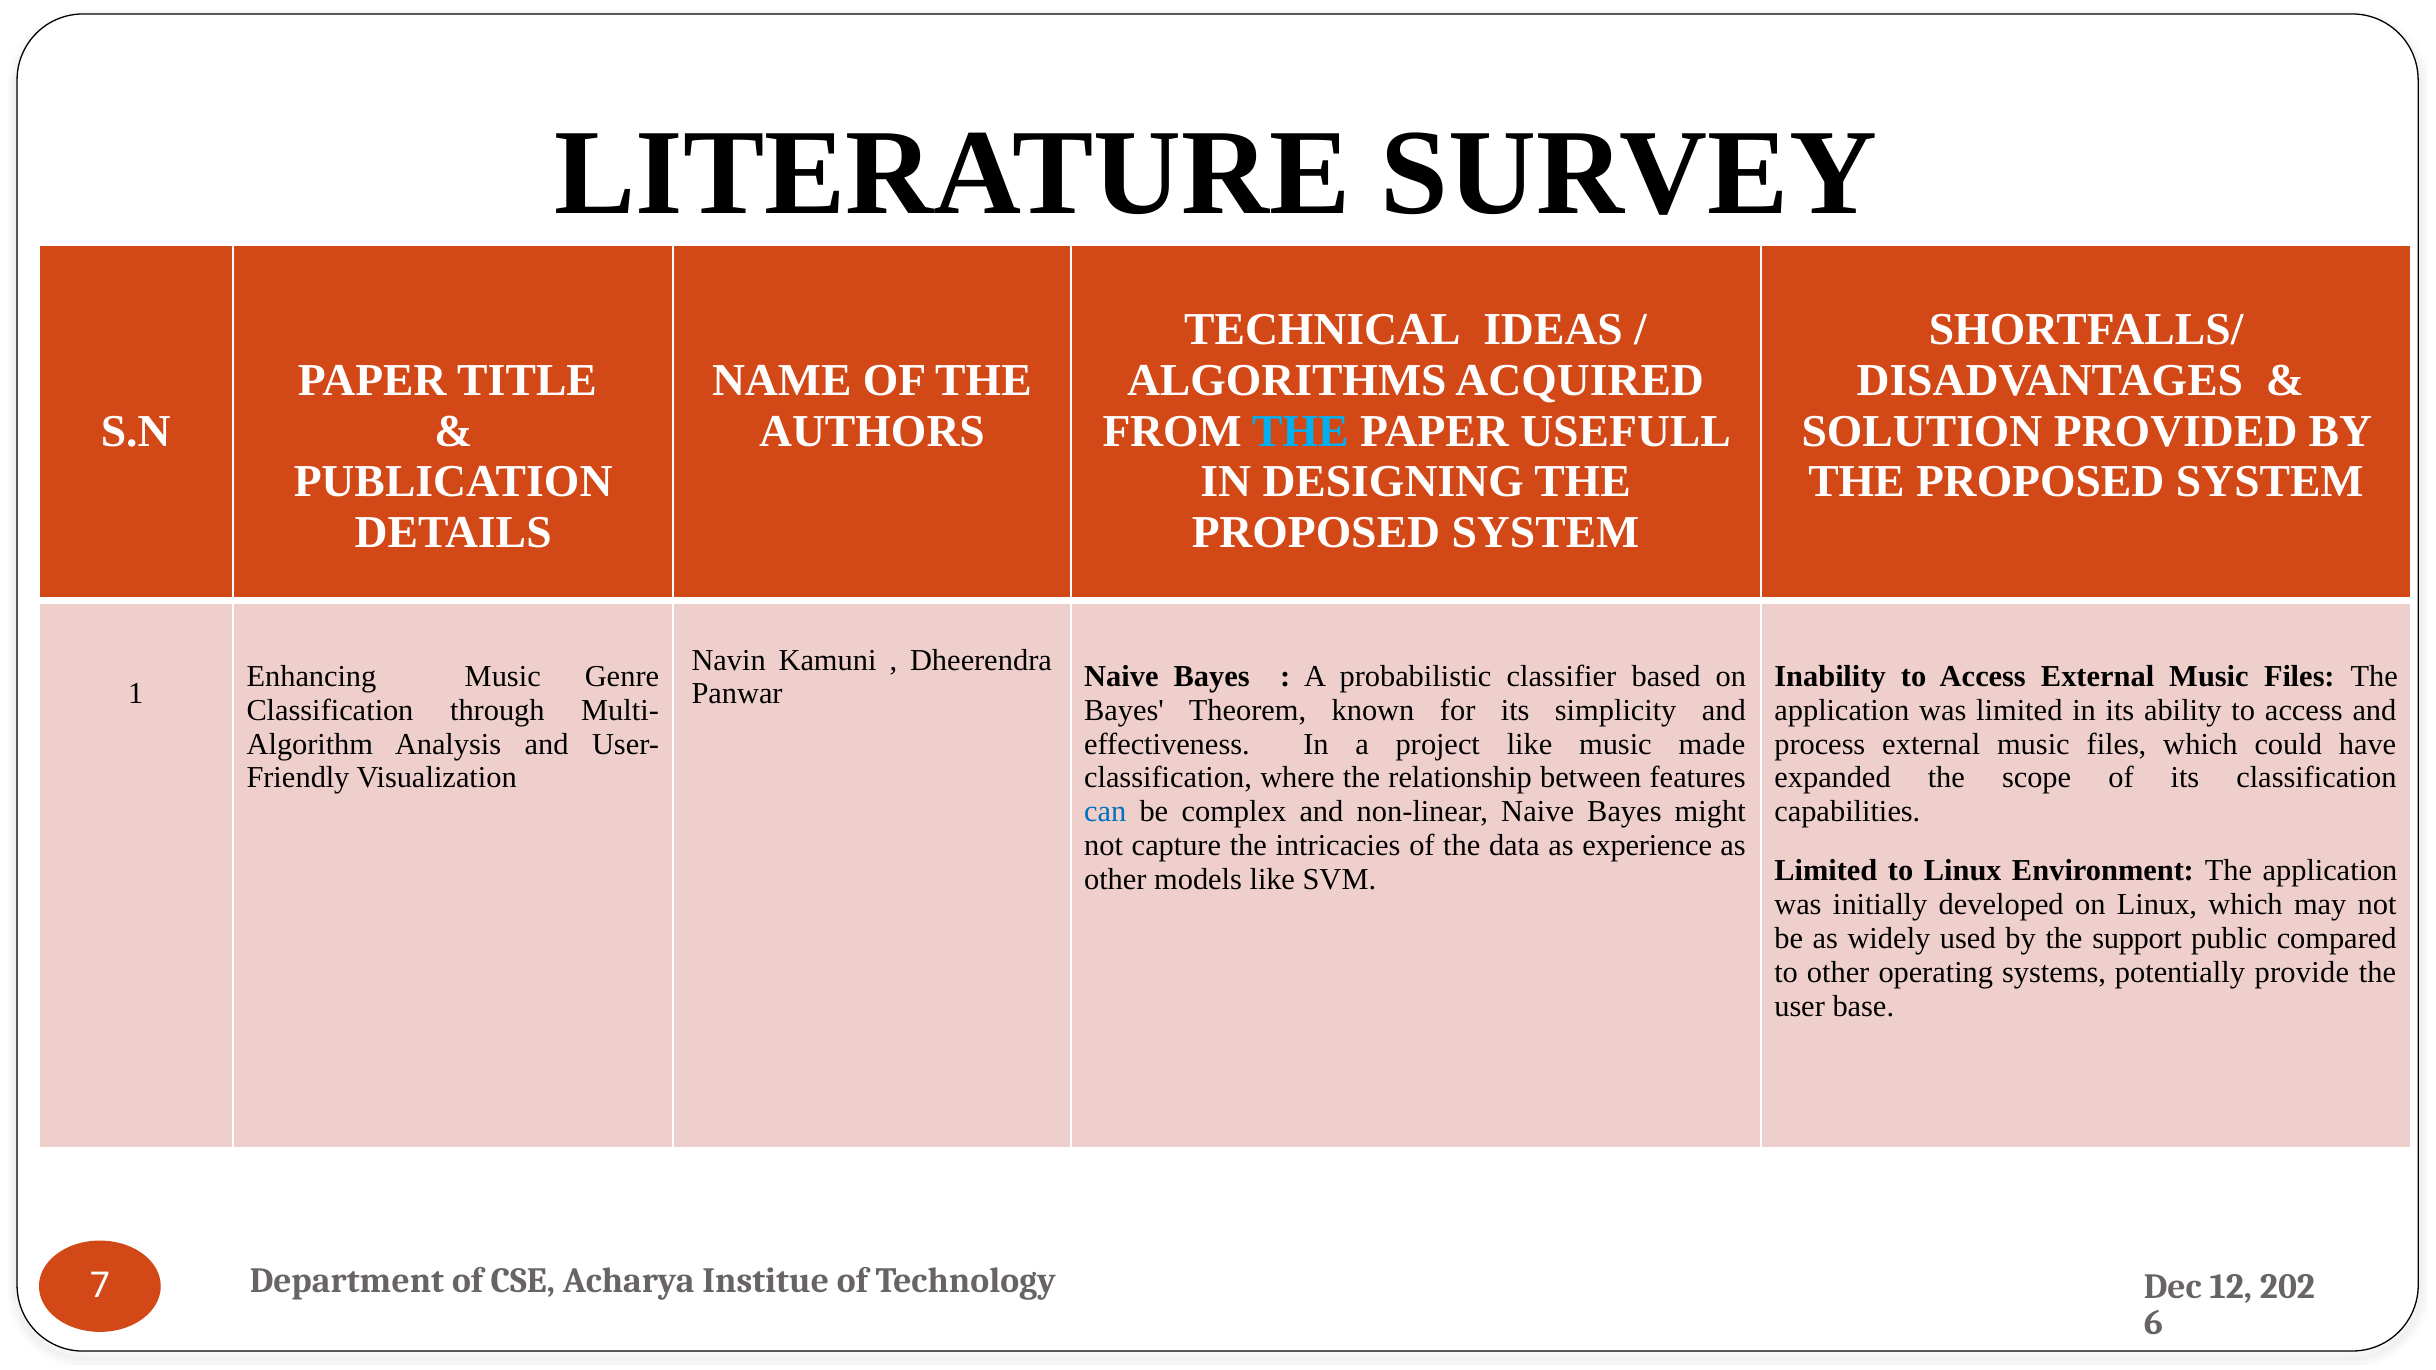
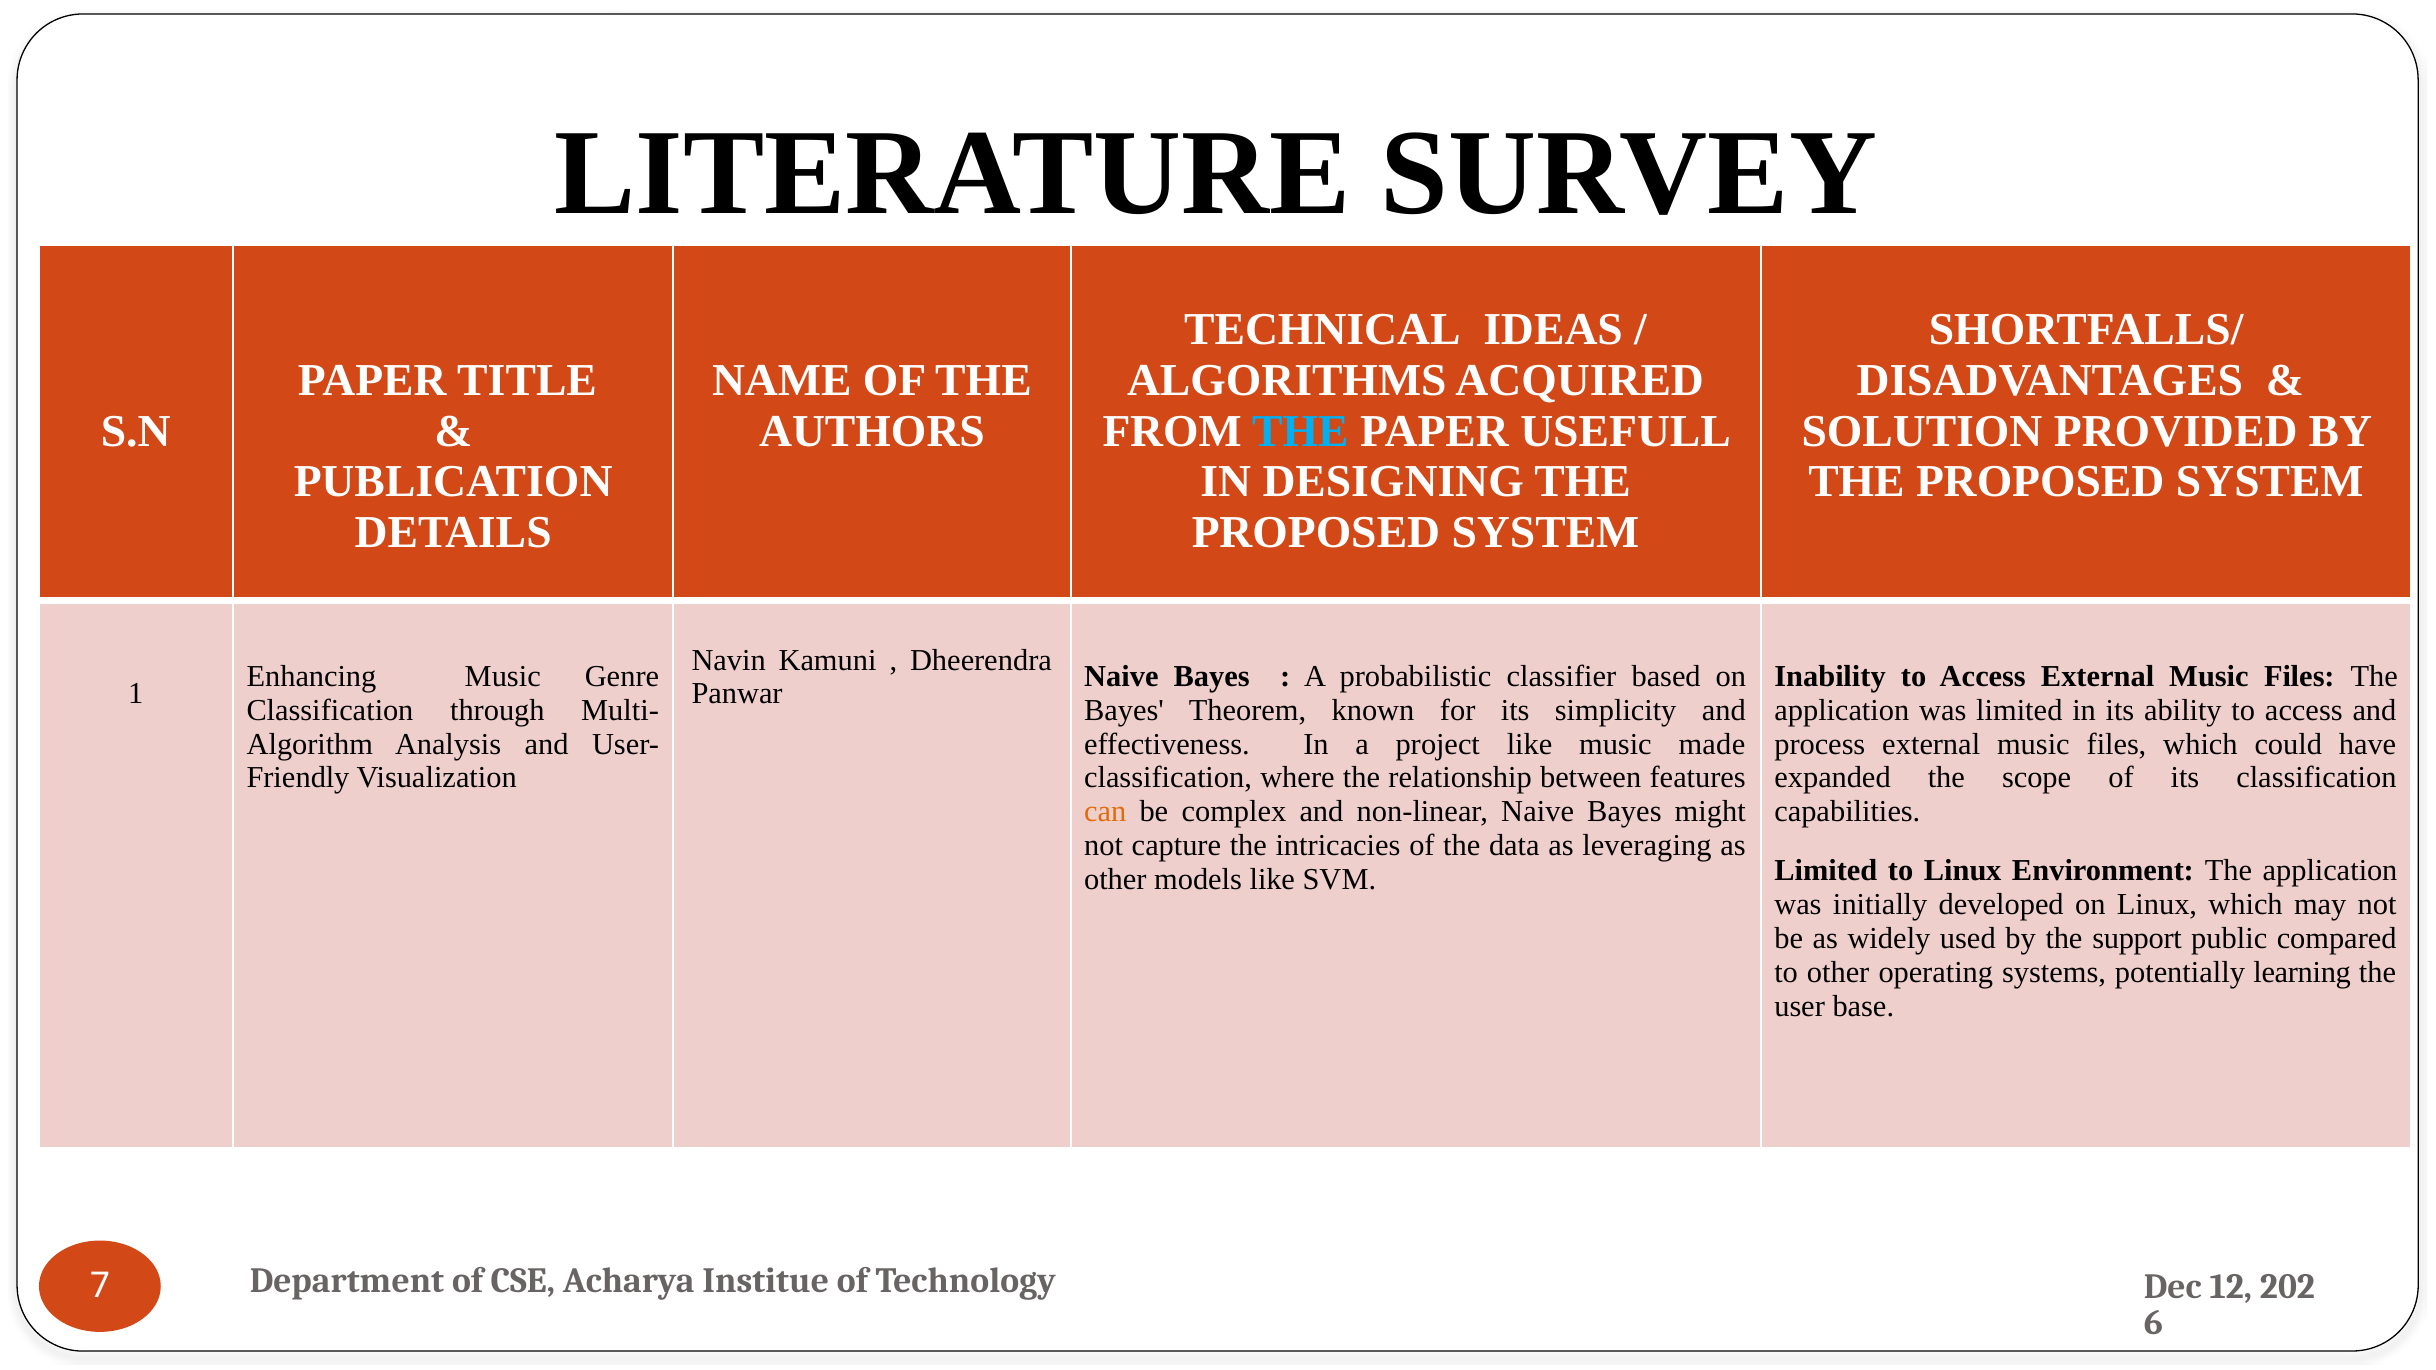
can colour: blue -> orange (1105, 812)
experience: experience -> leveraging (1647, 846)
provide: provide -> learning (2302, 972)
